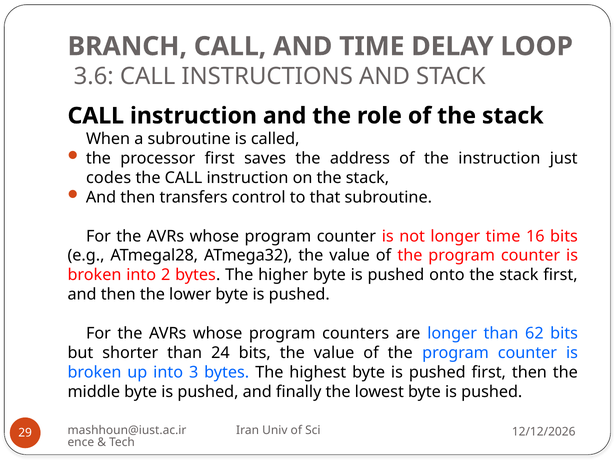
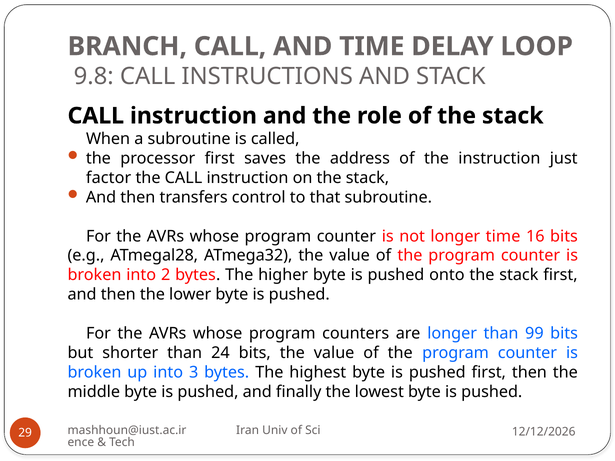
3.6: 3.6 -> 9.8 (94, 76)
codes: codes -> factor (109, 178)
62: 62 -> 99 (534, 334)
